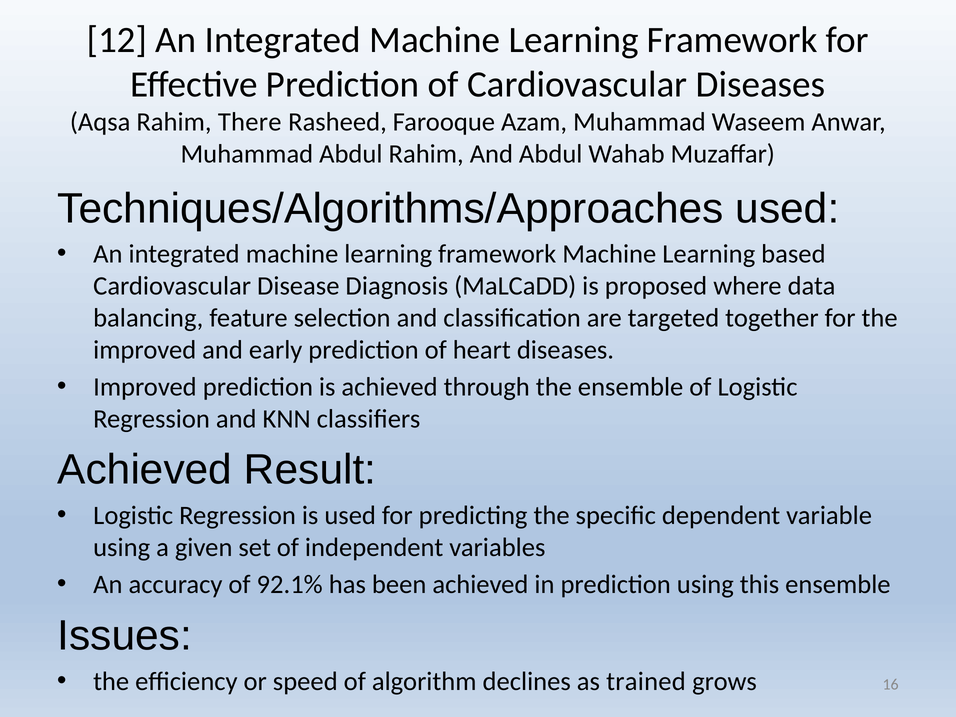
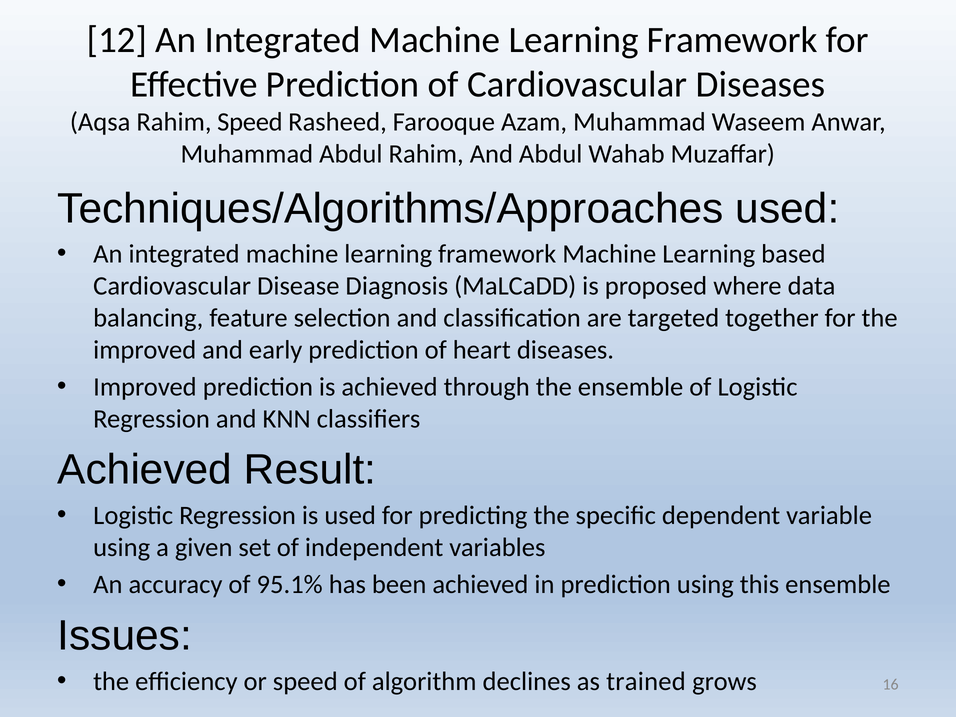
Rahim There: There -> Speed (250, 122)
92.1%: 92.1% -> 95.1% (290, 585)
